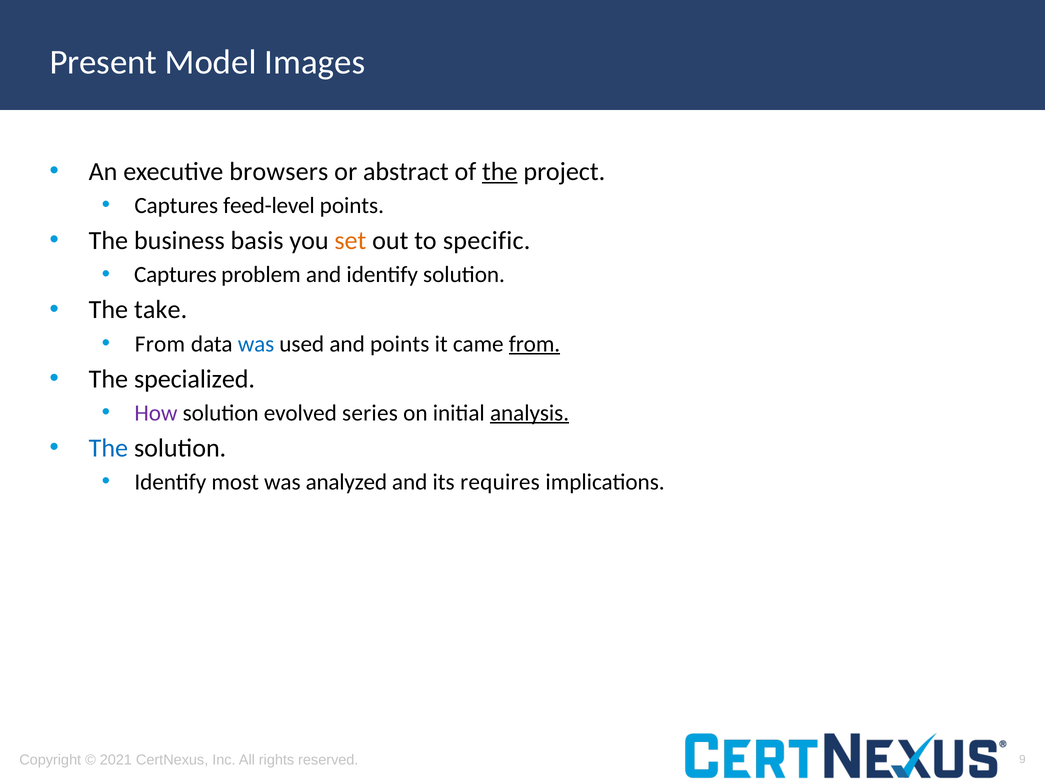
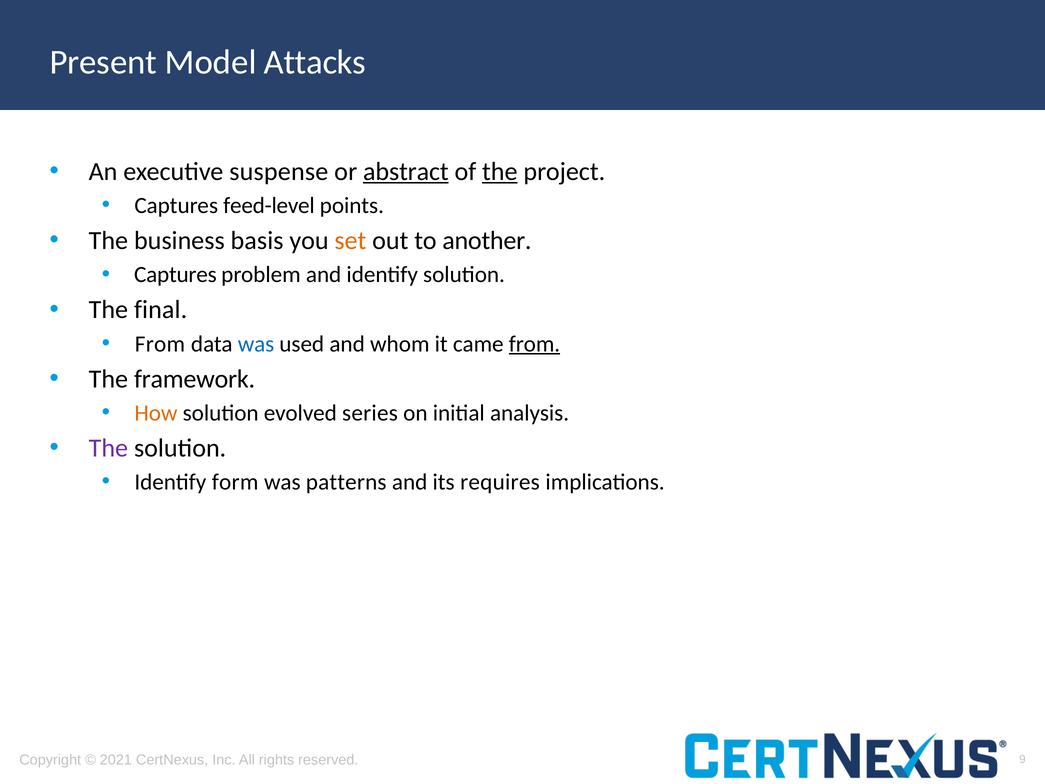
Images: Images -> Attacks (315, 62)
browsers: browsers -> suspense (279, 172)
abstract underline: none -> present (406, 172)
specific: specific -> another (487, 241)
take: take -> final (161, 310)
and points: points -> whom (400, 344)
specialized: specialized -> framework (195, 379)
How colour: purple -> orange (156, 413)
analysis underline: present -> none (530, 413)
The colour: blue -> purple (108, 448)
most: most -> form (235, 482)
analyzed: analyzed -> patterns (346, 482)
